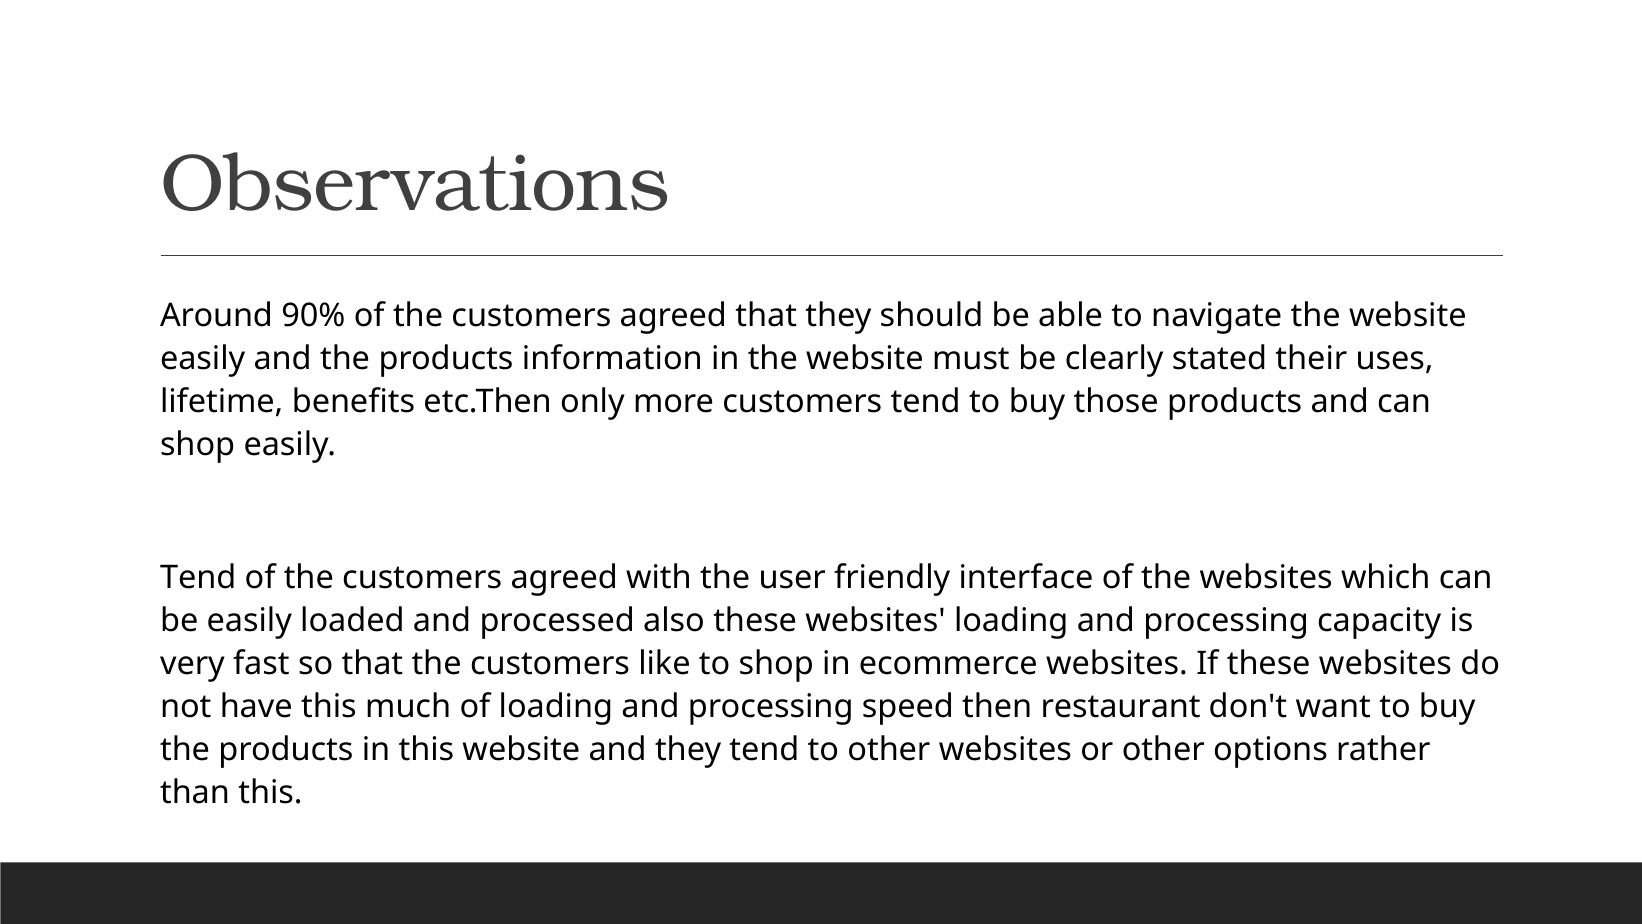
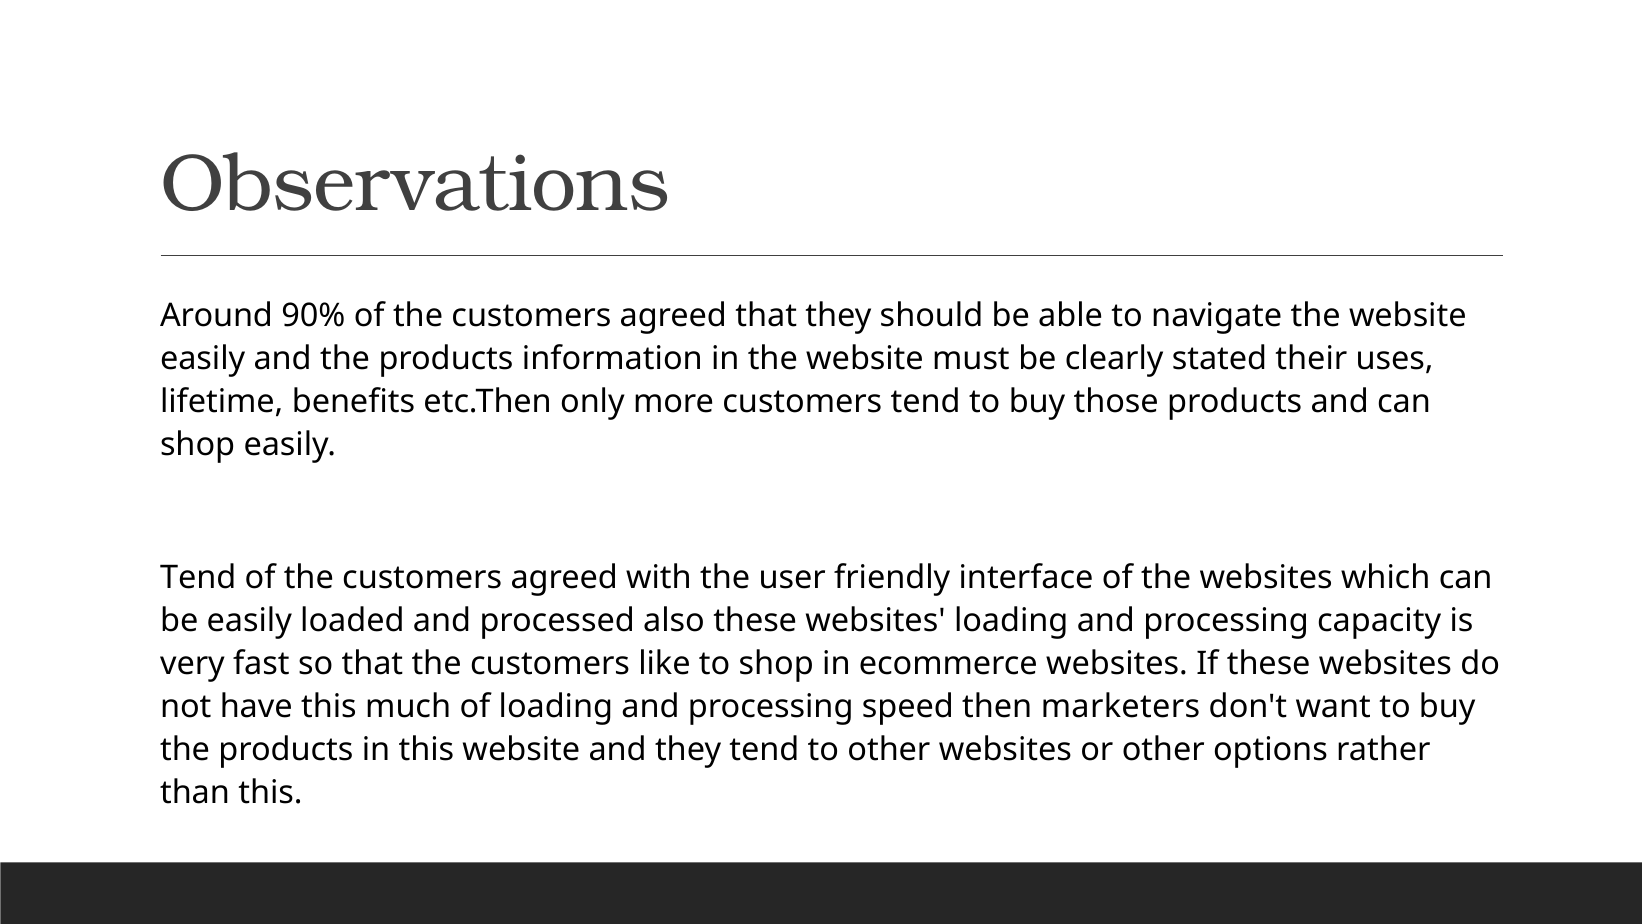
restaurant: restaurant -> marketers (1120, 707)
